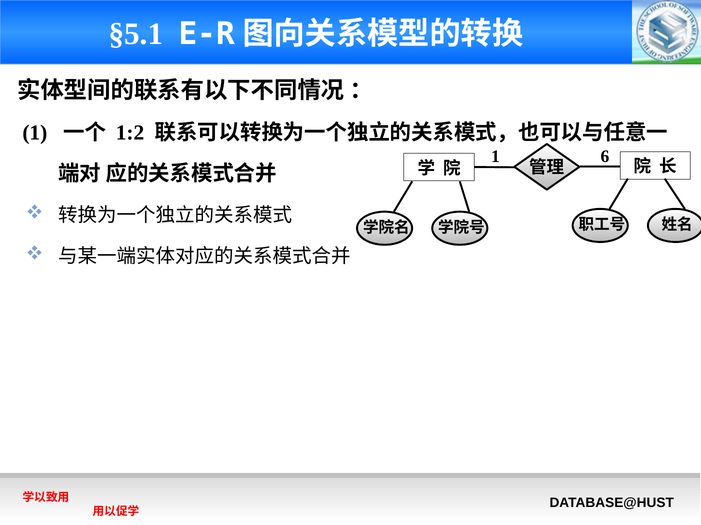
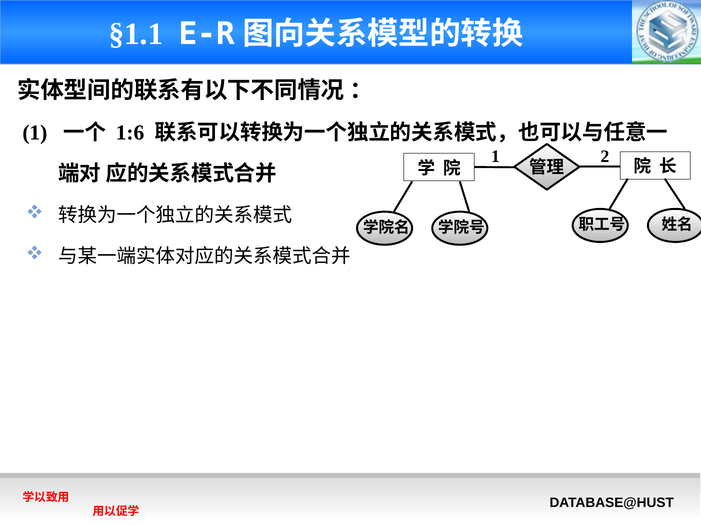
§5.1: §5.1 -> §1.1 (136, 34)
1:2: 1:2 -> 1:6 (130, 133)
6: 6 -> 2 (605, 157)
